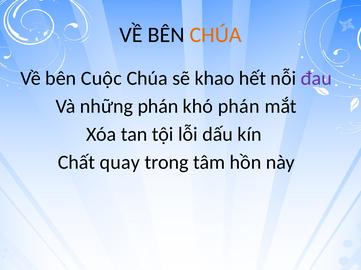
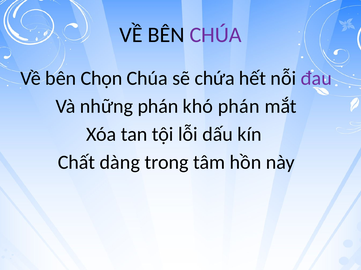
CHÚA colour: orange -> purple (216, 35)
Cuộc: Cuộc -> Chọn (101, 78)
khao: khao -> chứa (215, 78)
quay: quay -> dàng (120, 163)
